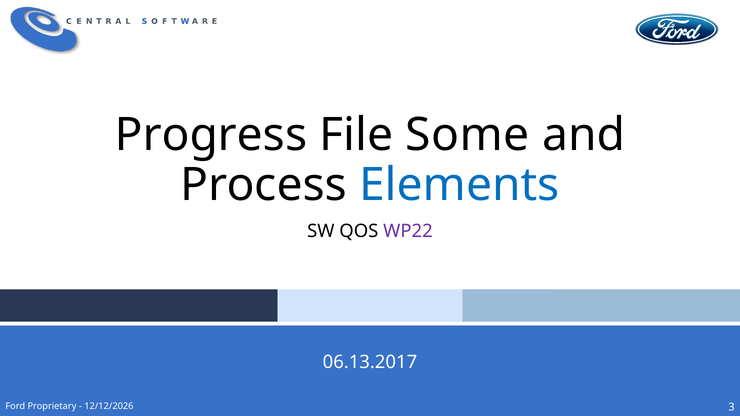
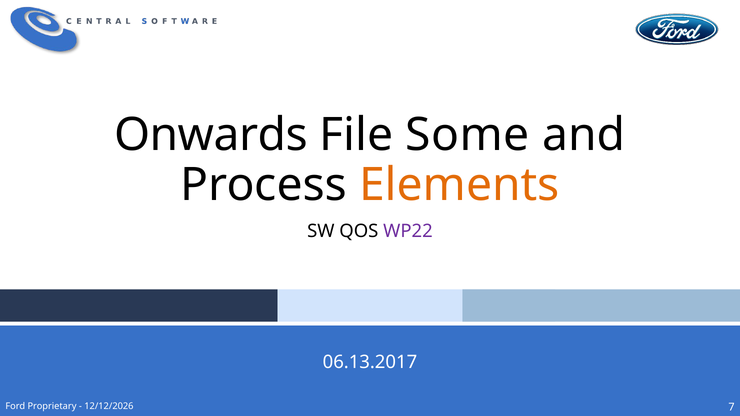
Progress: Progress -> Onwards (211, 135)
Elements colour: blue -> orange (459, 185)
3: 3 -> 7 (732, 407)
